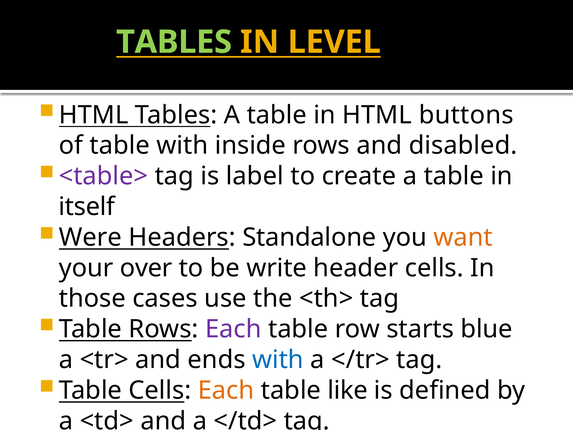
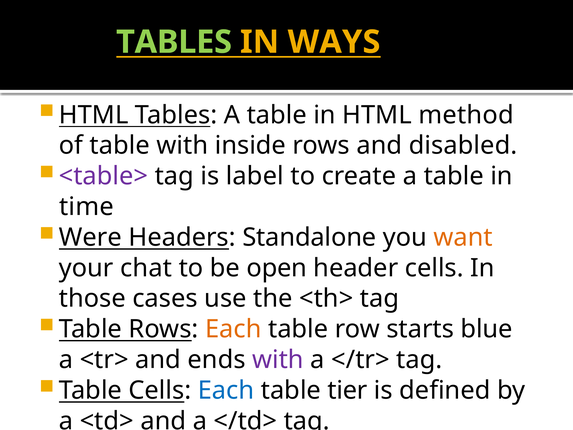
LEVEL: LEVEL -> WAYS (334, 42)
buttons: buttons -> method (466, 115)
itself: itself -> time (86, 207)
over: over -> chat (146, 268)
write: write -> open (277, 268)
Each colour: purple -> orange (233, 329)
with colour: blue -> purple (278, 360)
Each colour: orange -> blue (226, 390)
like: like -> tier (348, 390)
